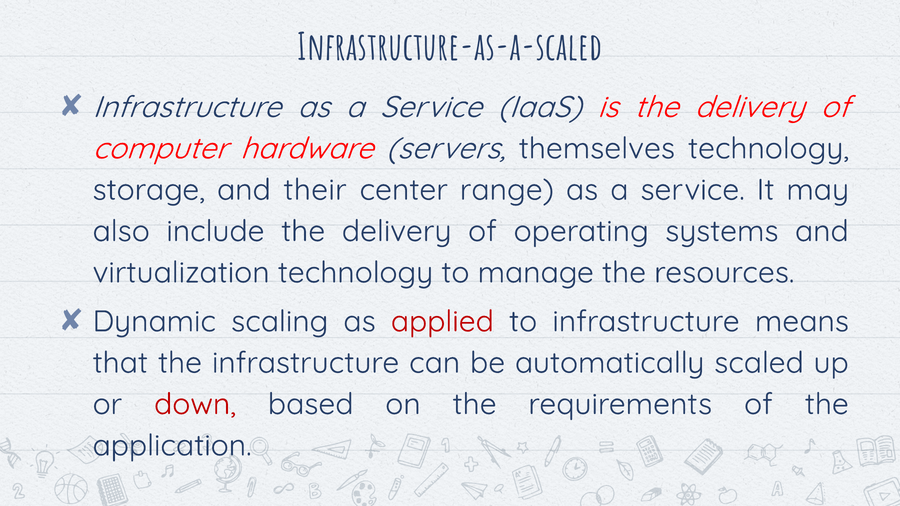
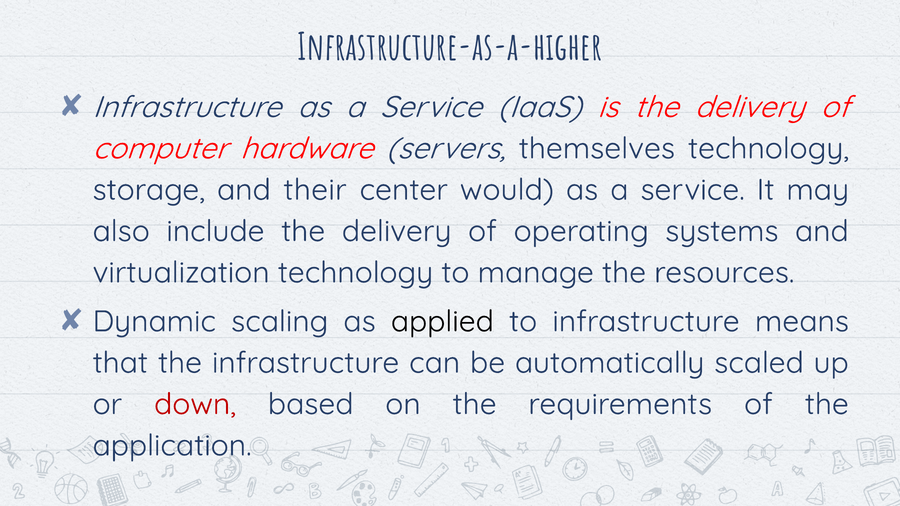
Infrastructure-as-a-scaled: Infrastructure-as-a-scaled -> Infrastructure-as-a-higher (450, 48)
range: range -> would (507, 190)
applied colour: red -> black (442, 322)
